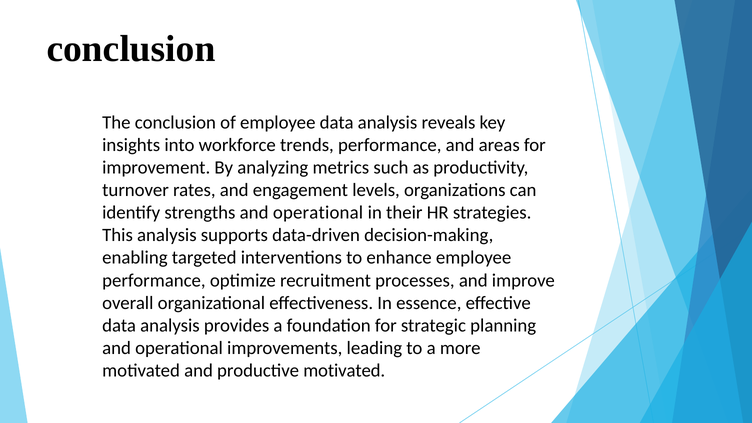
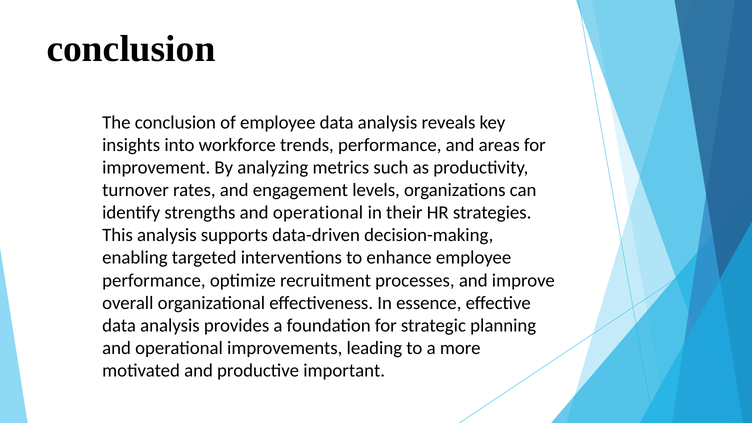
productive motivated: motivated -> important (344, 371)
